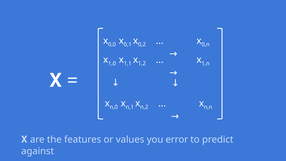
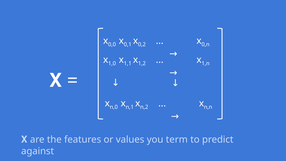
error: error -> term (177, 140)
